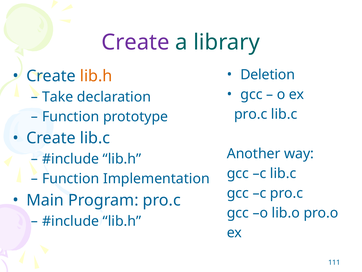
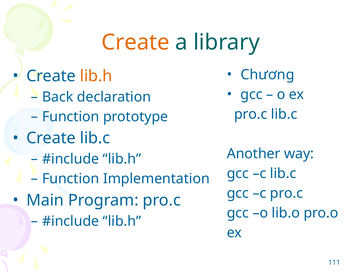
Create colour: purple -> orange (135, 42)
Deletion: Deletion -> Chương (268, 75)
Take: Take -> Back (58, 97)
